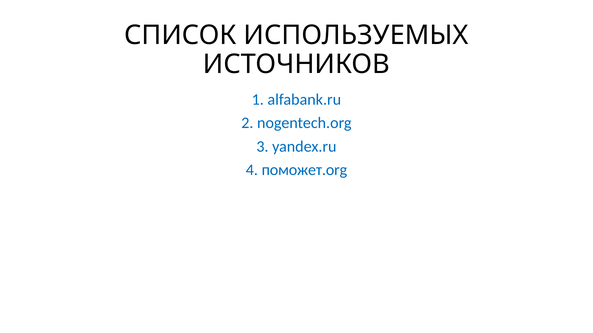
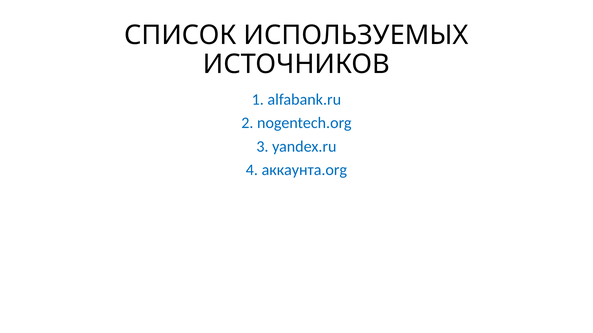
поможет.org: поможет.org -> аккаунта.org (304, 170)
